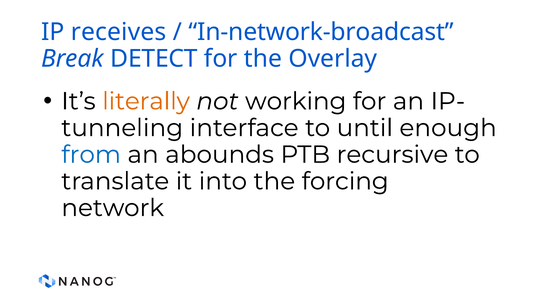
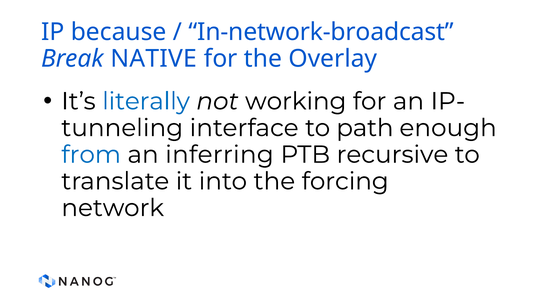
receives: receives -> because (119, 32)
DETECT: DETECT -> NATIVE (154, 59)
literally colour: orange -> blue (146, 101)
until: until -> path (365, 128)
abounds: abounds -> inferring (219, 155)
